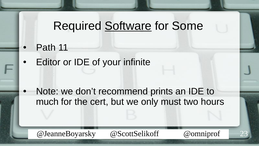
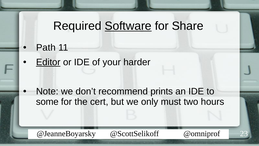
Some: Some -> Share (188, 26)
Editor underline: none -> present (48, 62)
infinite: infinite -> harder (137, 62)
much: much -> some (47, 102)
